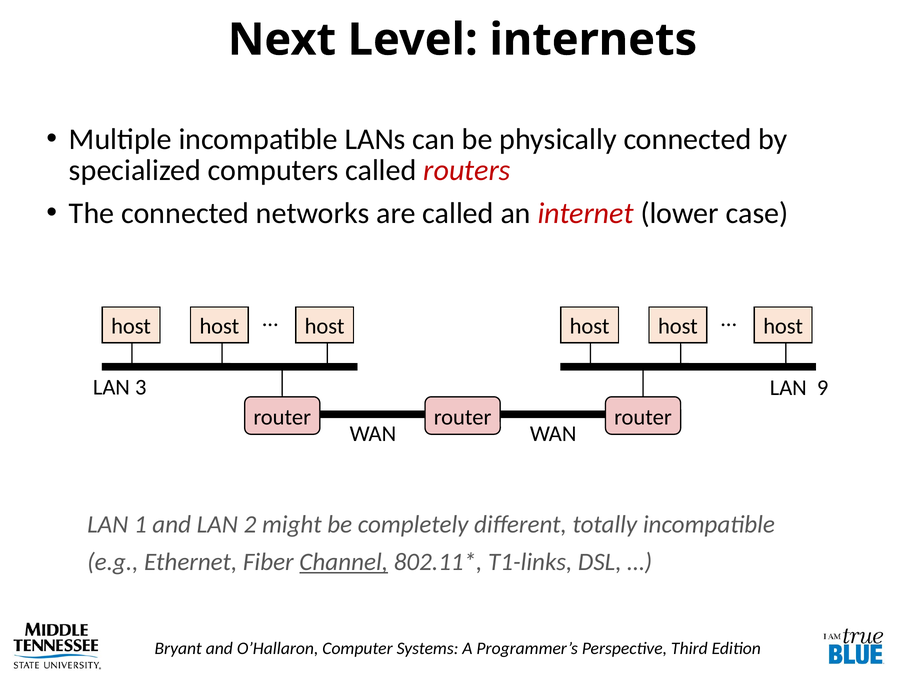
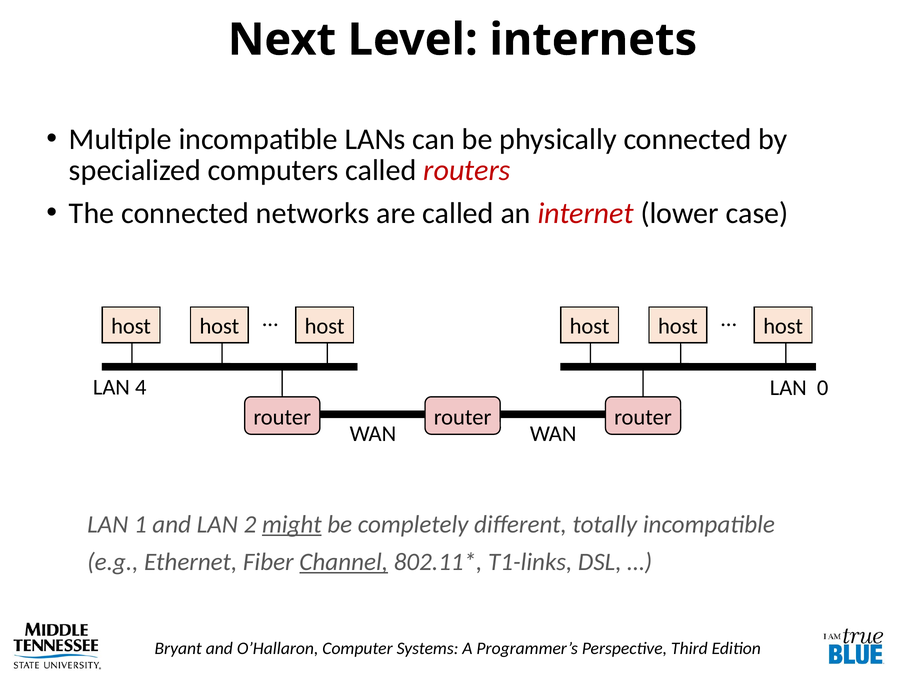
3: 3 -> 4 (141, 387)
9: 9 -> 0 (823, 388)
might underline: none -> present (292, 525)
